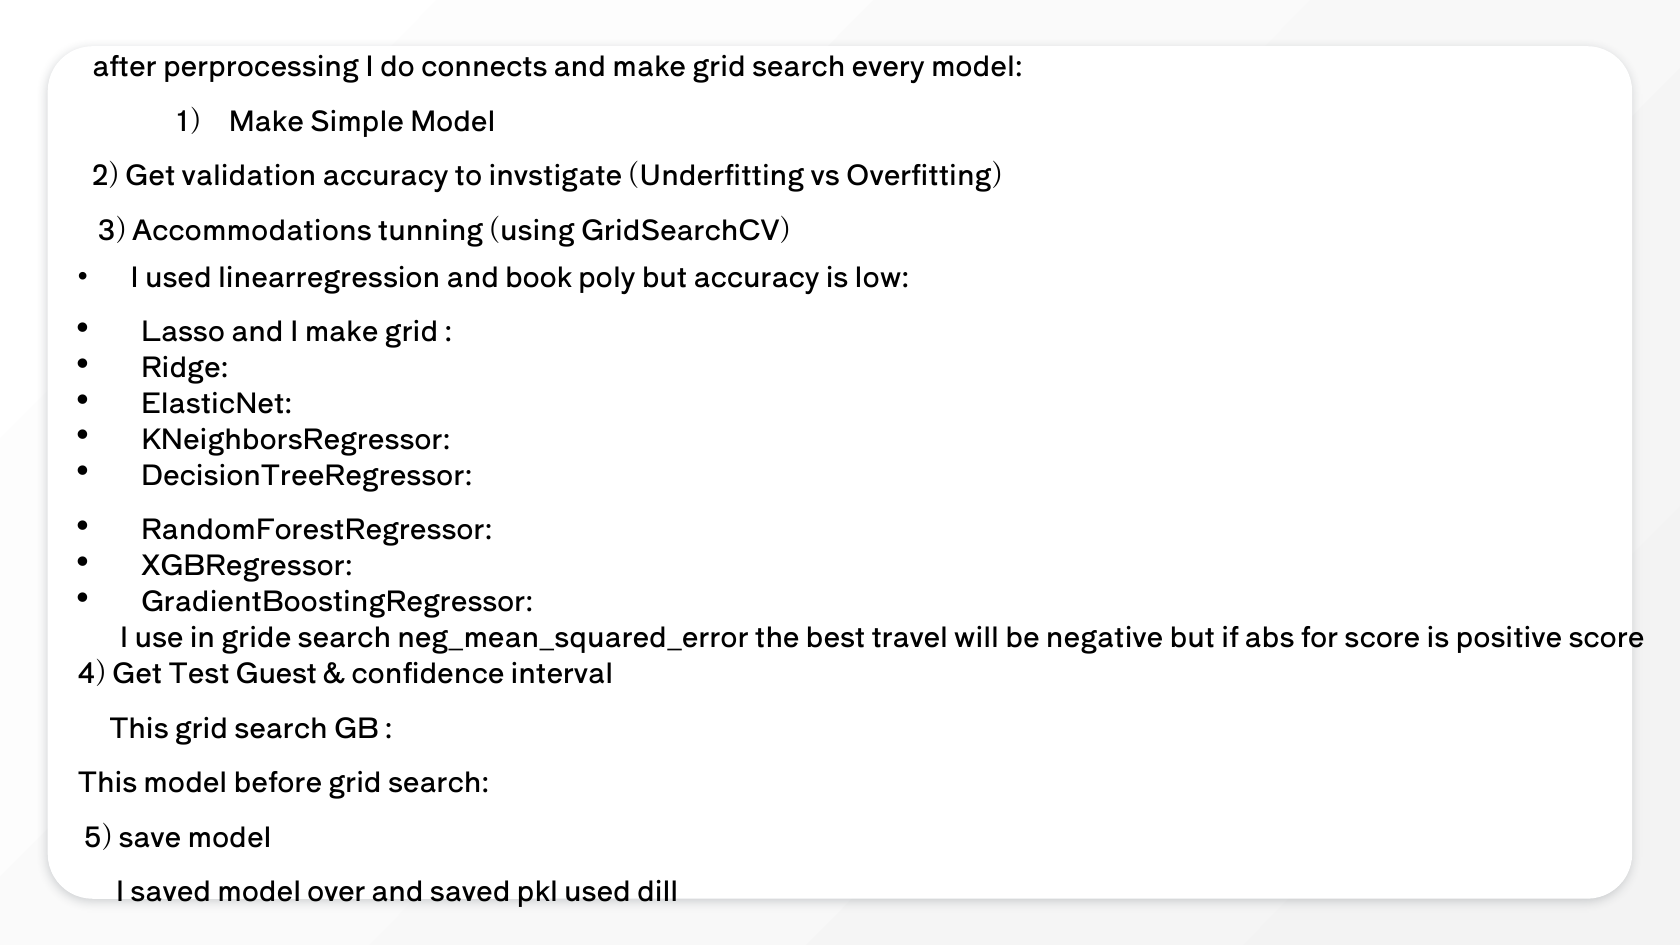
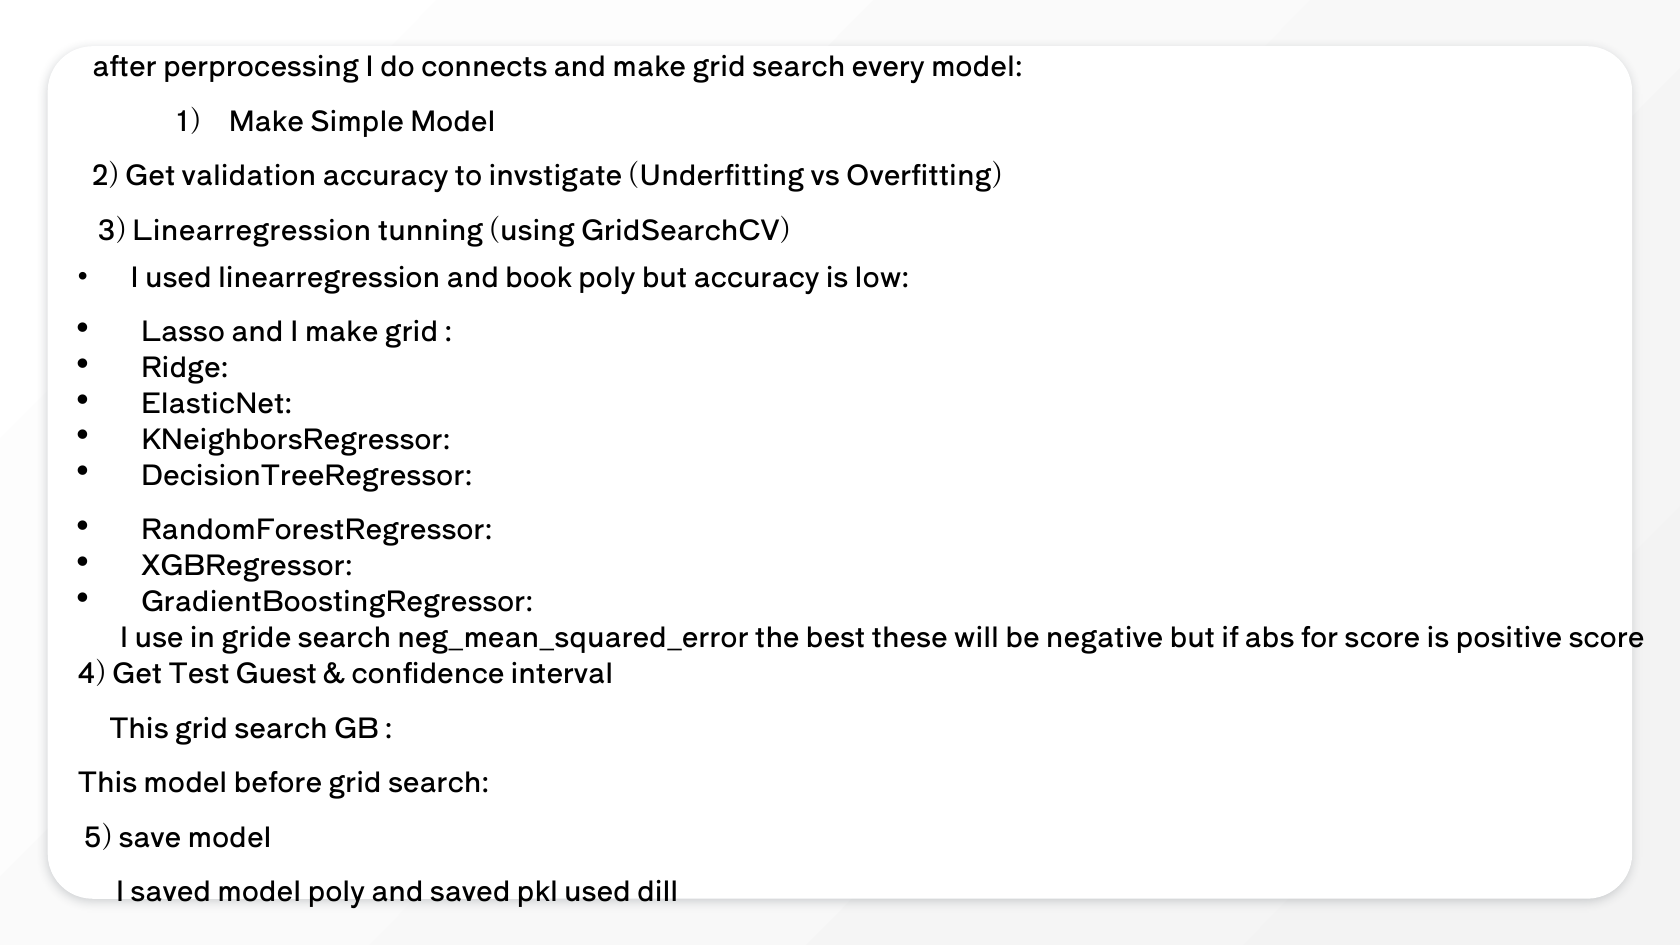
3 Accommodations: Accommodations -> Linearregression (252, 231)
travel: travel -> these (910, 638)
model over: over -> poly (336, 893)
